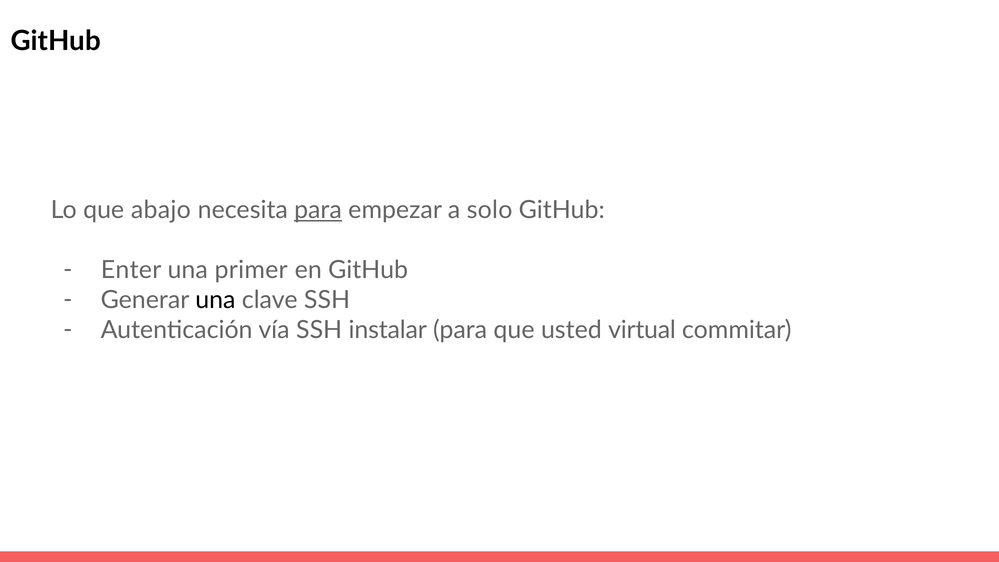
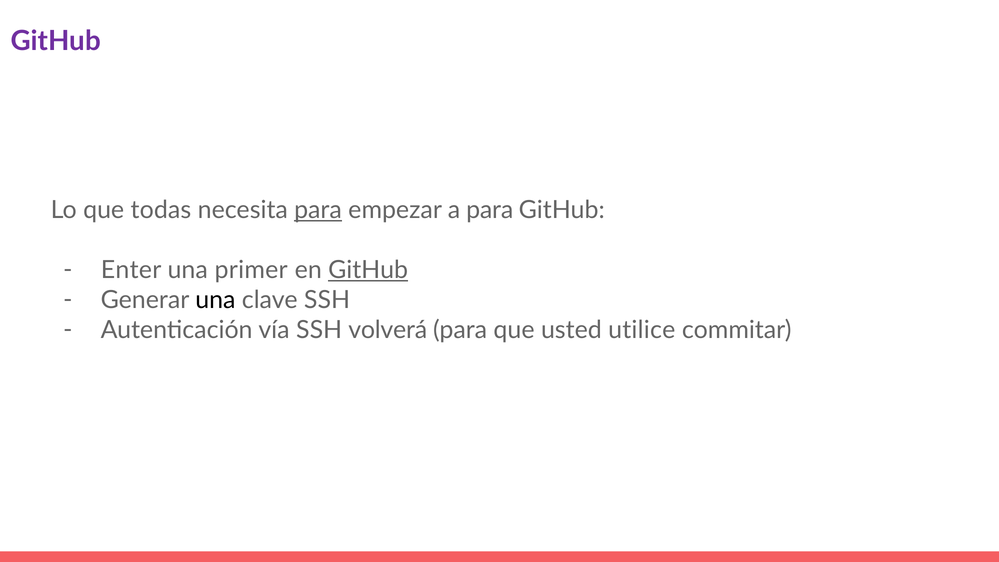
GitHub colour: black -> purple (56, 41)
abajo: abajo -> todas (161, 210)
a solo: solo -> para (490, 210)
GitHub underline: none -> present (368, 270)
instalar: instalar -> volverá (388, 330)
virtual: virtual -> utilice (642, 330)
